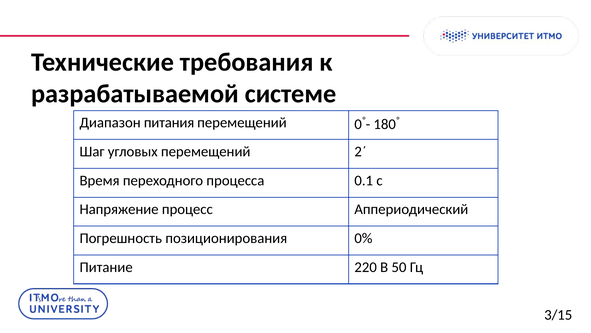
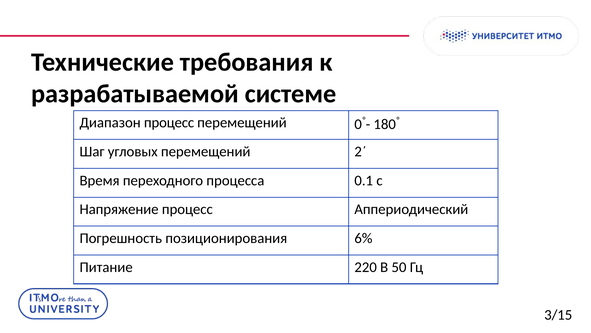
Диапазон питания: питания -> процесс (169, 123)
0%: 0% -> 6% (363, 238)
